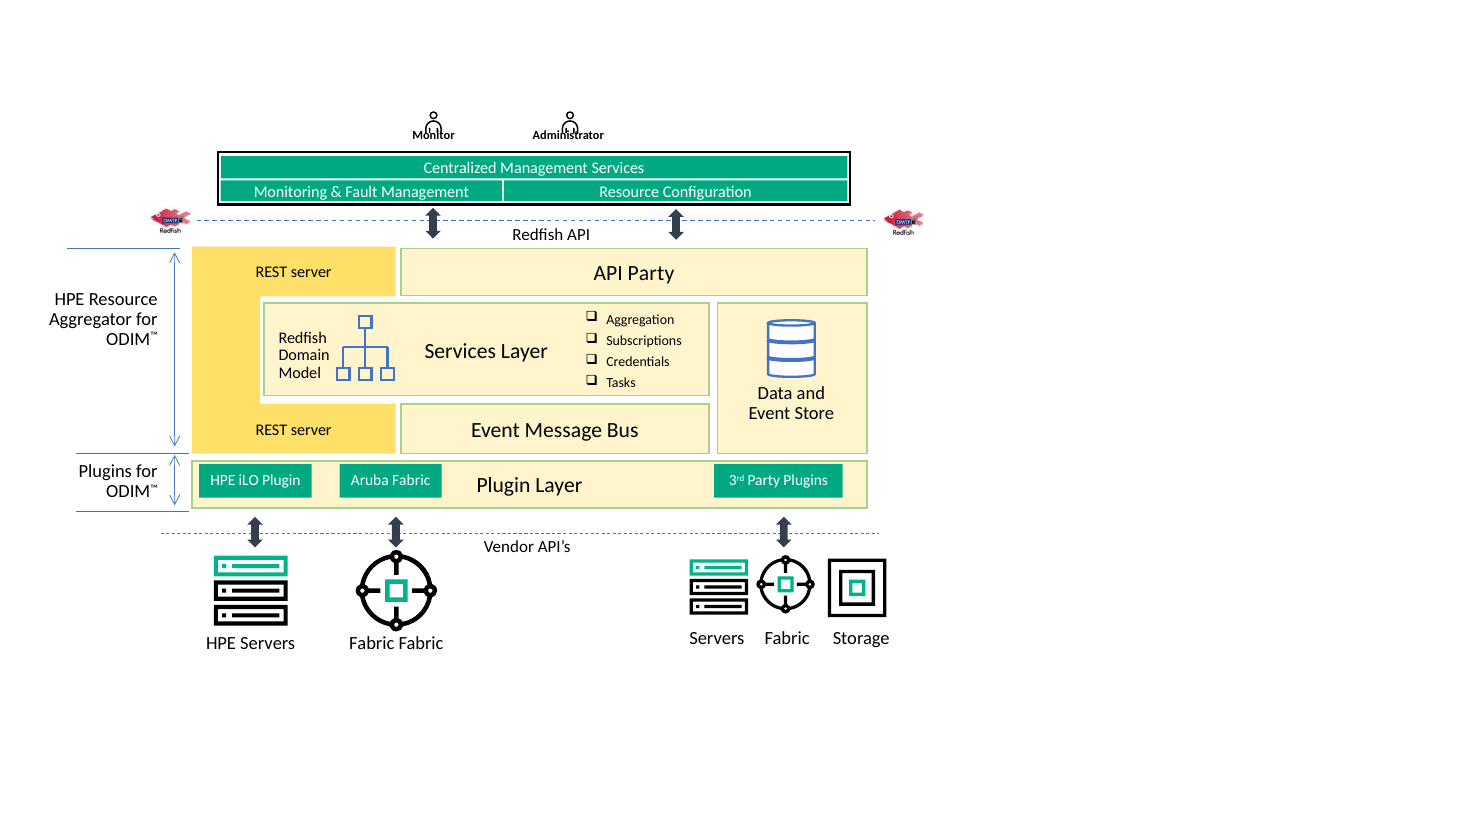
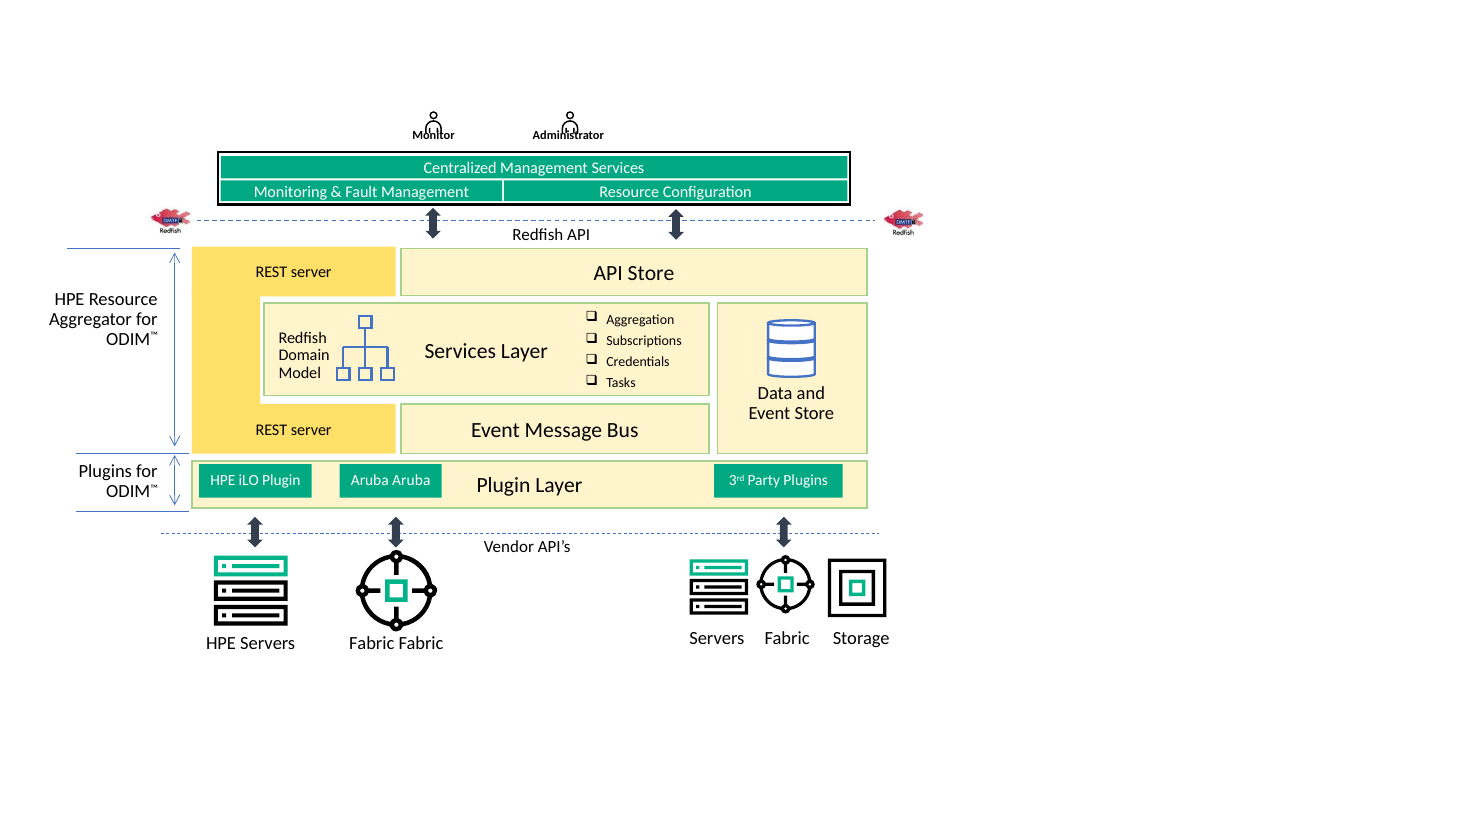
API Party: Party -> Store (651, 274)
Aruba Fabric: Fabric -> Aruba (411, 481)
